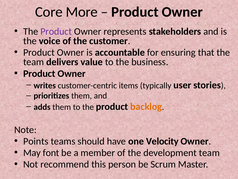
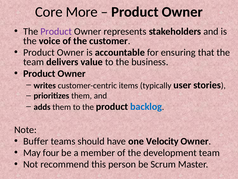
backlog colour: orange -> blue (146, 106)
Points: Points -> Buffer (36, 141)
font: font -> four (51, 152)
